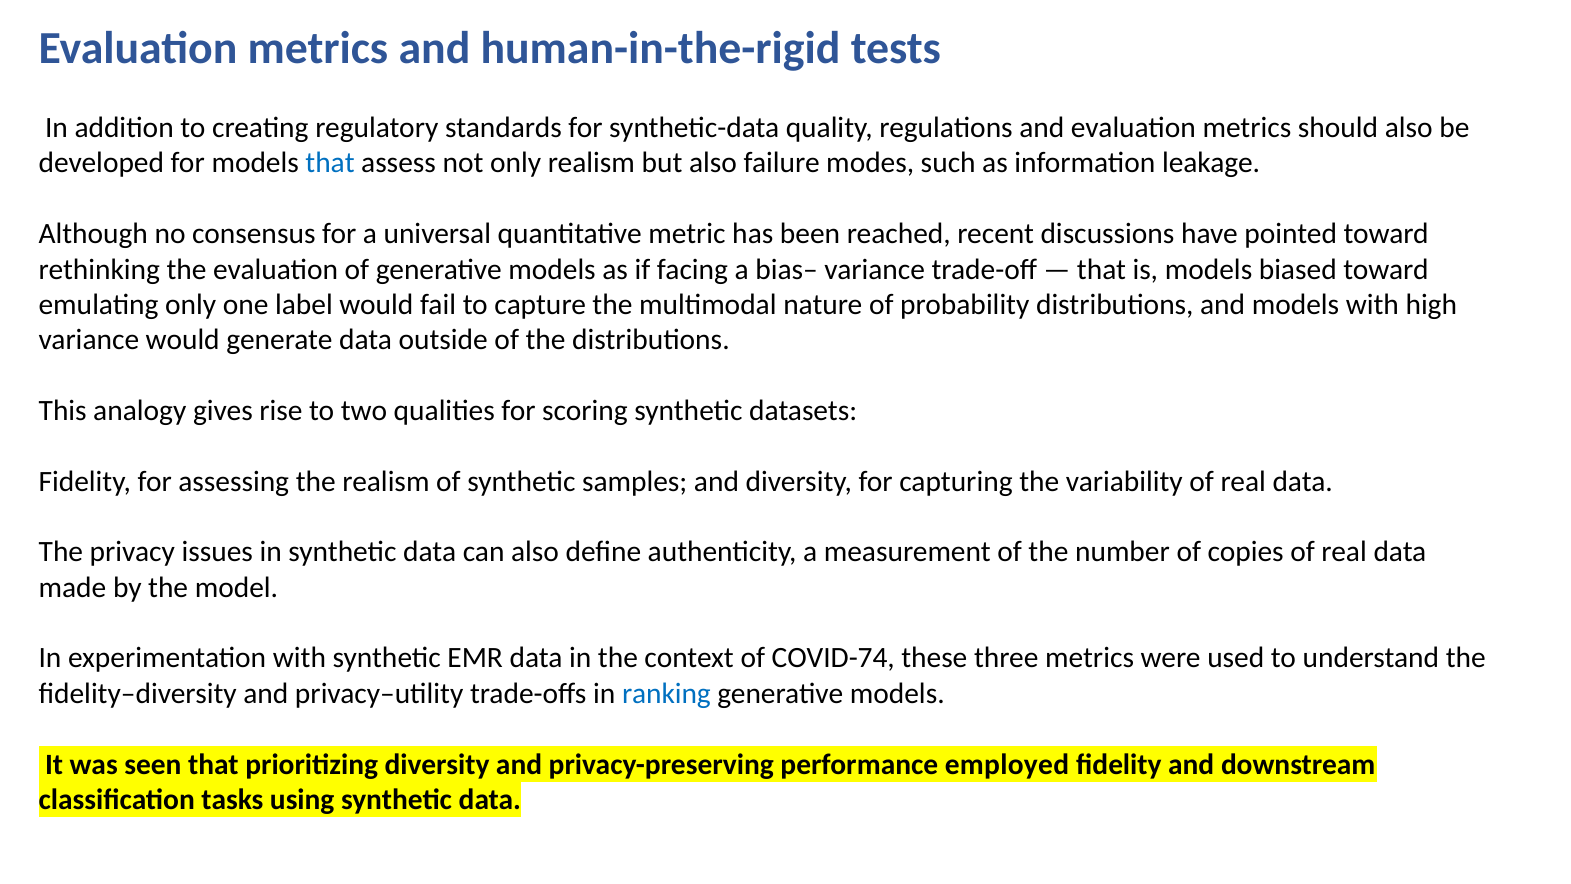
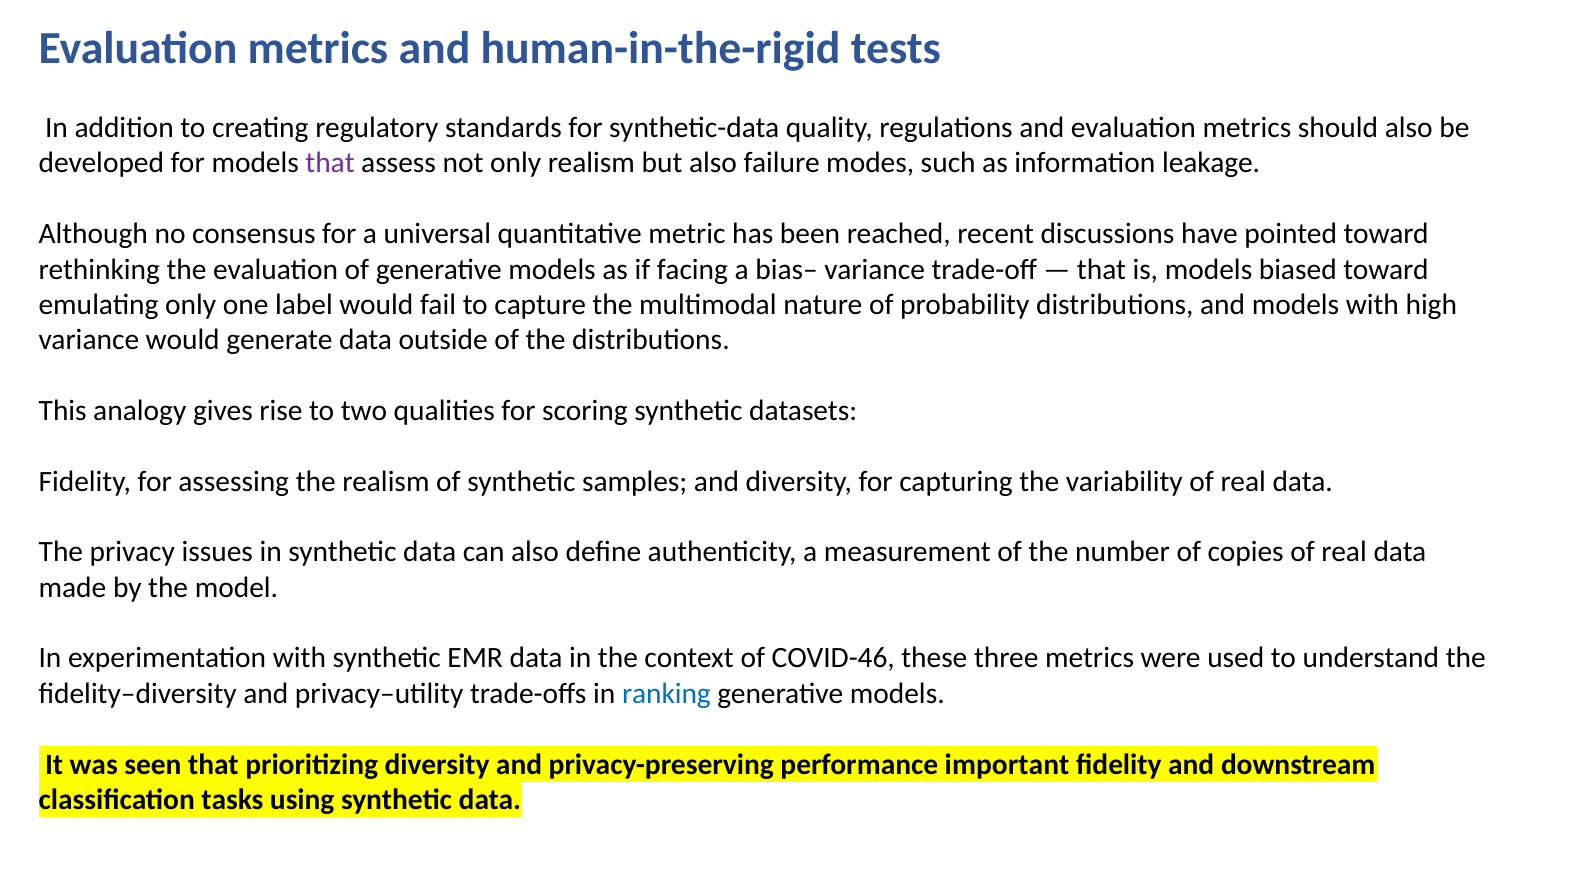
that colour: blue -> purple (330, 163)
COVID-74: COVID-74 -> COVID-46 (833, 658)
employed: employed -> important (1007, 764)
